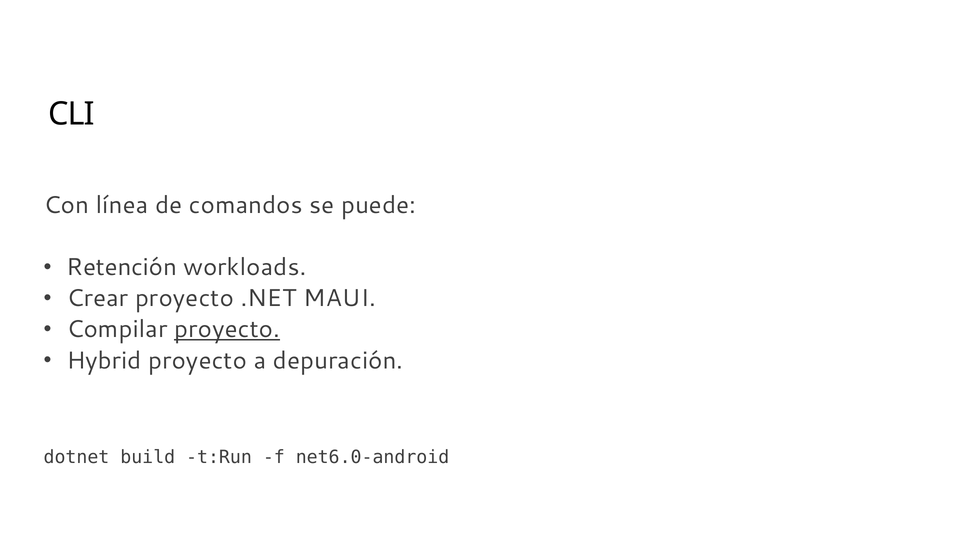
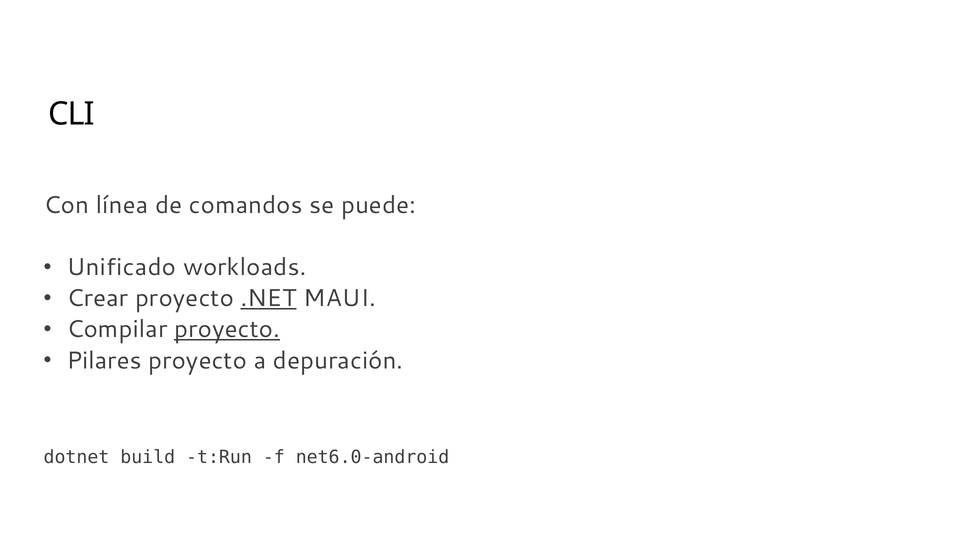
Retención: Retención -> Unificado (121, 267)
.NET underline: none -> present (269, 298)
Hybrid: Hybrid -> Pilares (104, 360)
